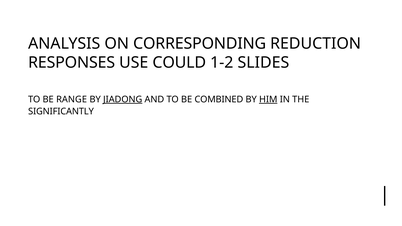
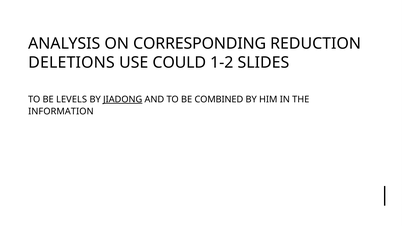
RESPONSES: RESPONSES -> DELETIONS (71, 63)
RANGE: RANGE -> LEVELS (72, 99)
HIM underline: present -> none (268, 99)
SIGNIFICANTLY: SIGNIFICANTLY -> INFORMATION (61, 112)
